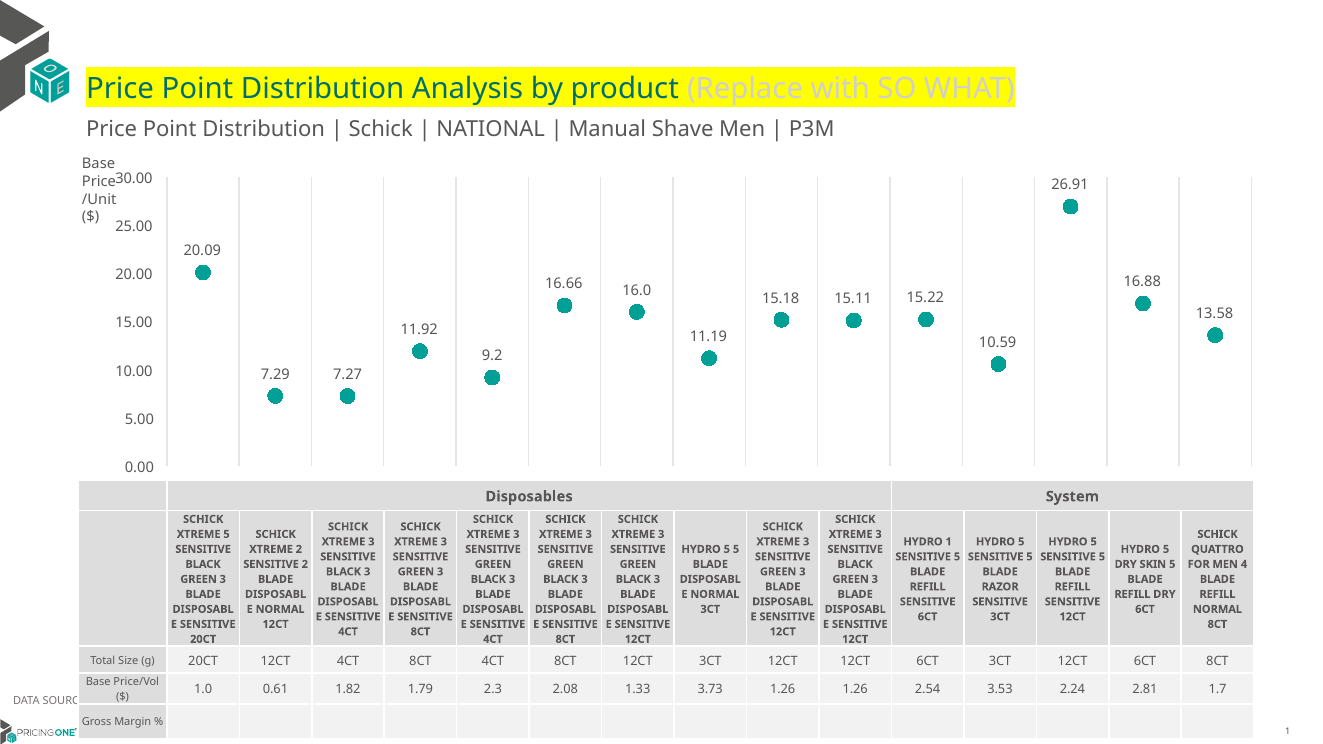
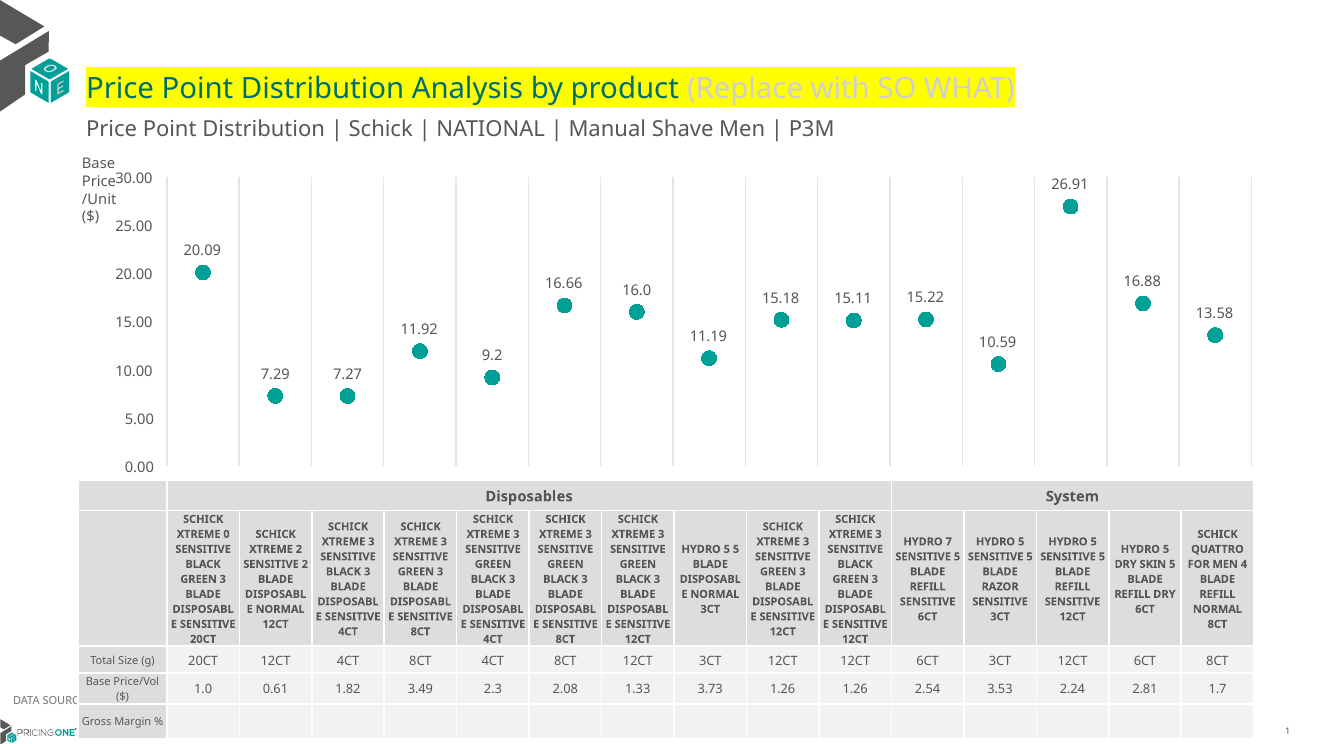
XTREME 5: 5 -> 0 (226, 534)
HYDRO 1: 1 -> 7 (949, 542)
1.79: 1.79 -> 3.49 (420, 690)
